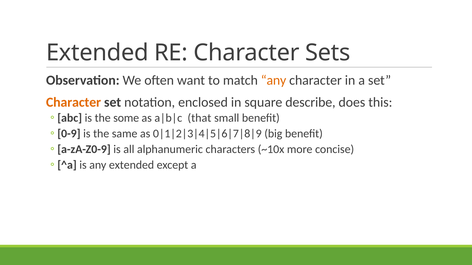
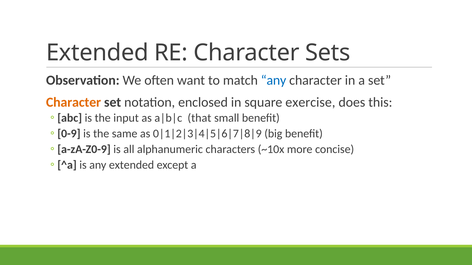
any colour: orange -> blue (274, 81)
describe: describe -> exercise (310, 102)
some: some -> input (126, 118)
